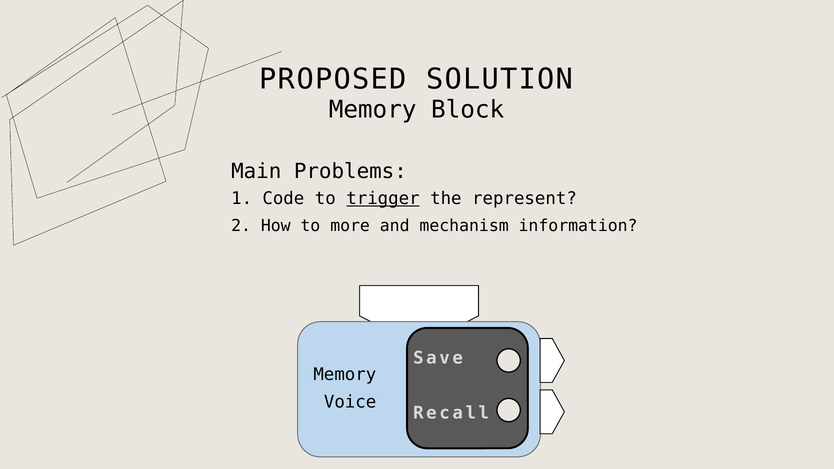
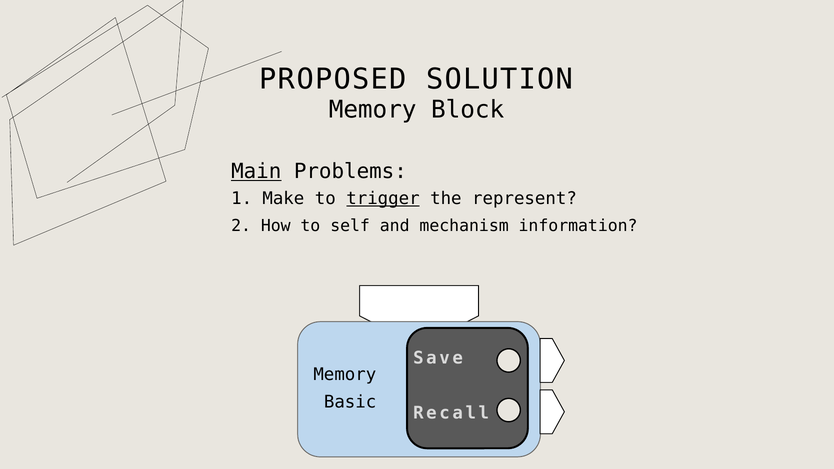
Main underline: none -> present (256, 172)
Code: Code -> Make (283, 198)
more: more -> self (350, 226)
Voice: Voice -> Basic (350, 402)
